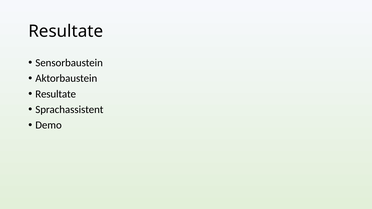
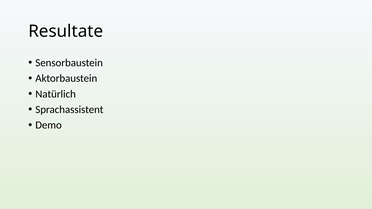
Resultate: Resultate -> Natürlich (56, 94)
